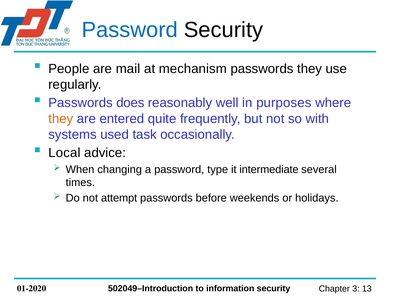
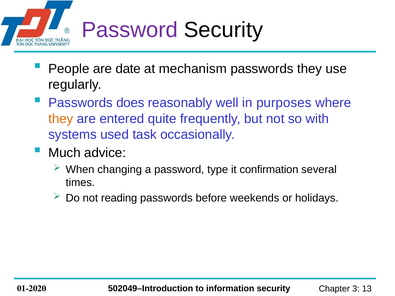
Password colour: blue -> purple (130, 30)
mail: mail -> date (128, 69)
Local: Local -> Much (64, 153)
intermediate: intermediate -> confirmation (269, 170)
attempt: attempt -> reading (119, 198)
